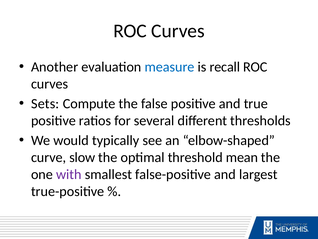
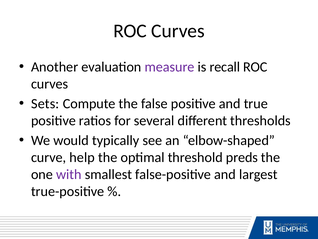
measure colour: blue -> purple (169, 67)
slow: slow -> help (82, 157)
mean: mean -> preds (242, 157)
